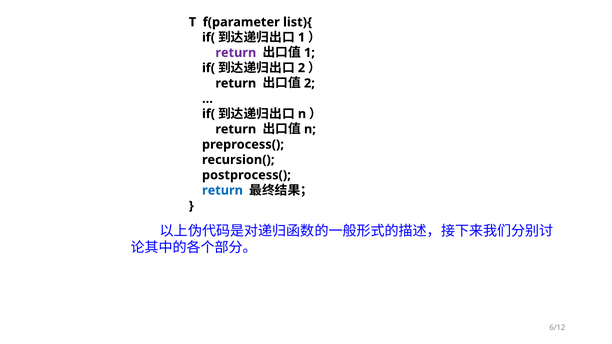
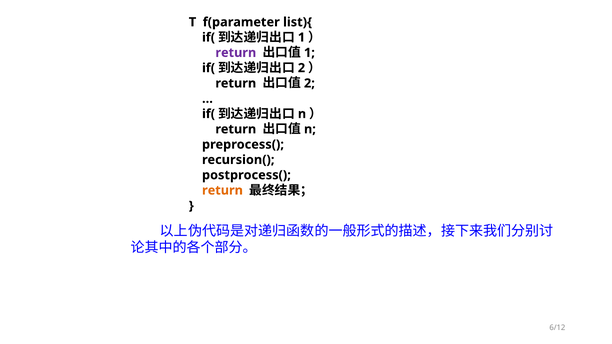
return colour: blue -> orange (222, 190)
